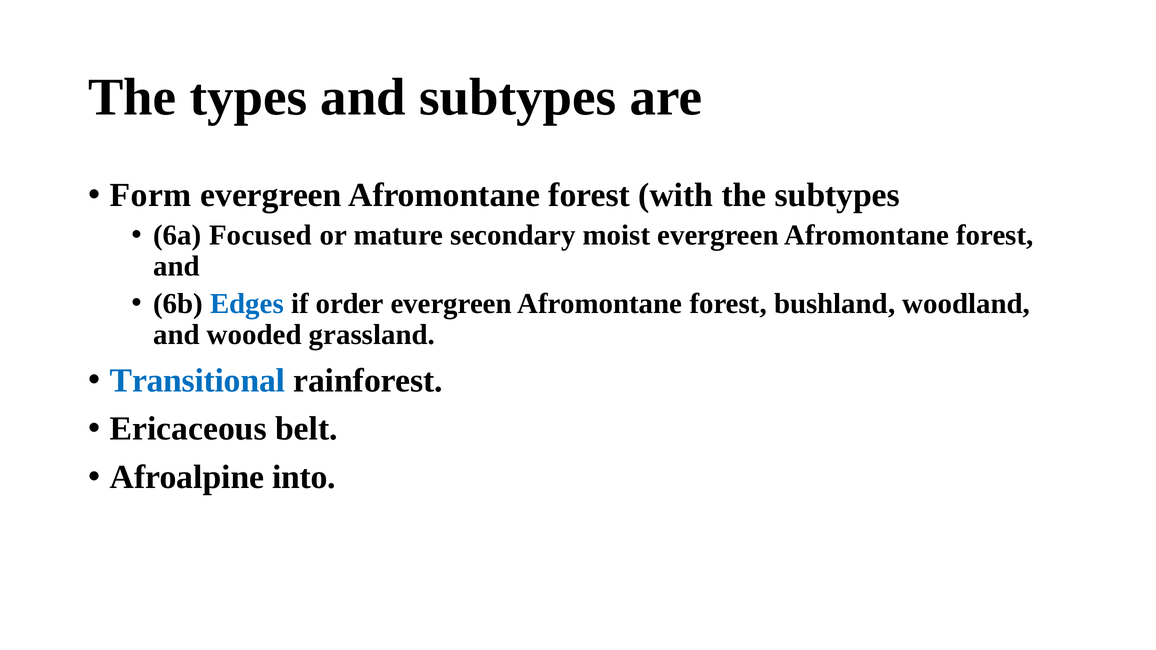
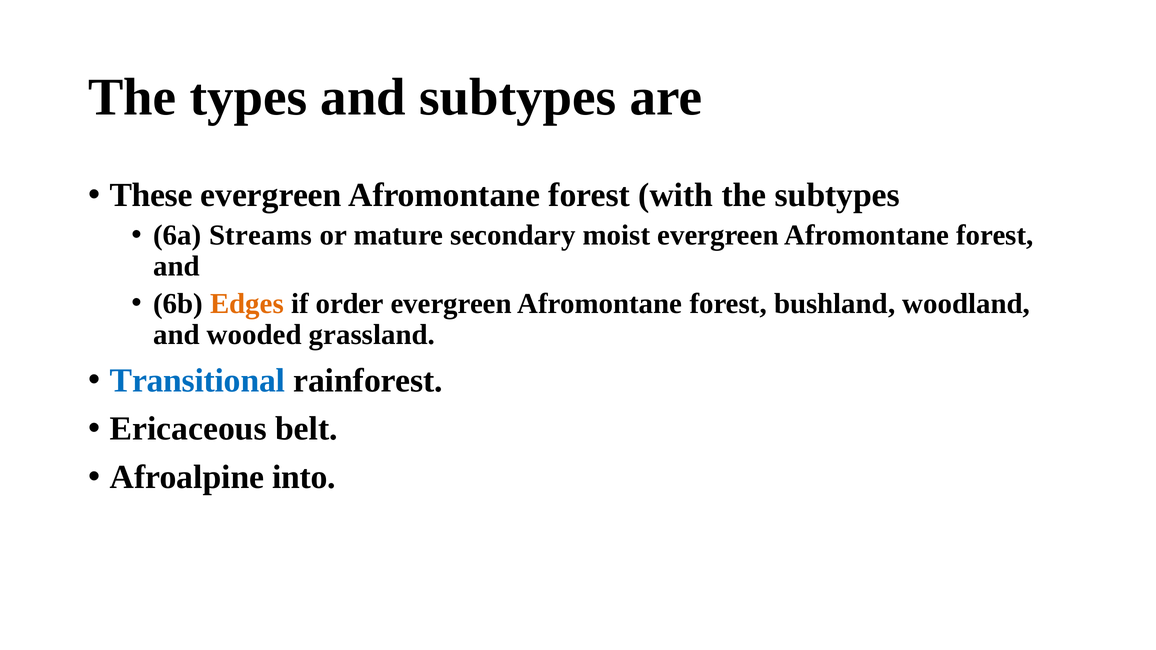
Form: Form -> These (151, 195)
Focused: Focused -> Streams (260, 235)
Edges colour: blue -> orange (247, 304)
